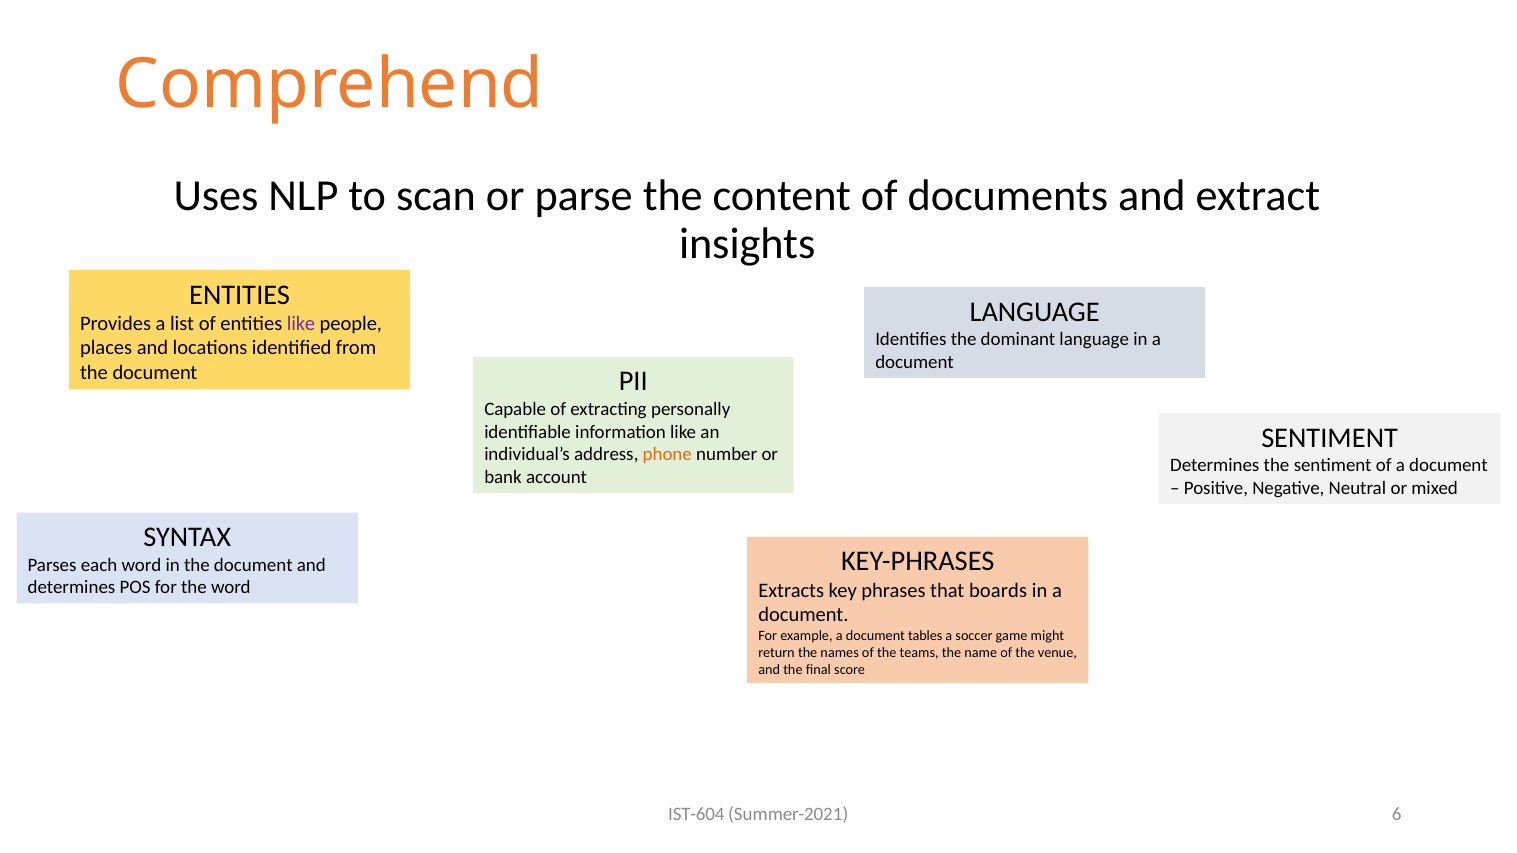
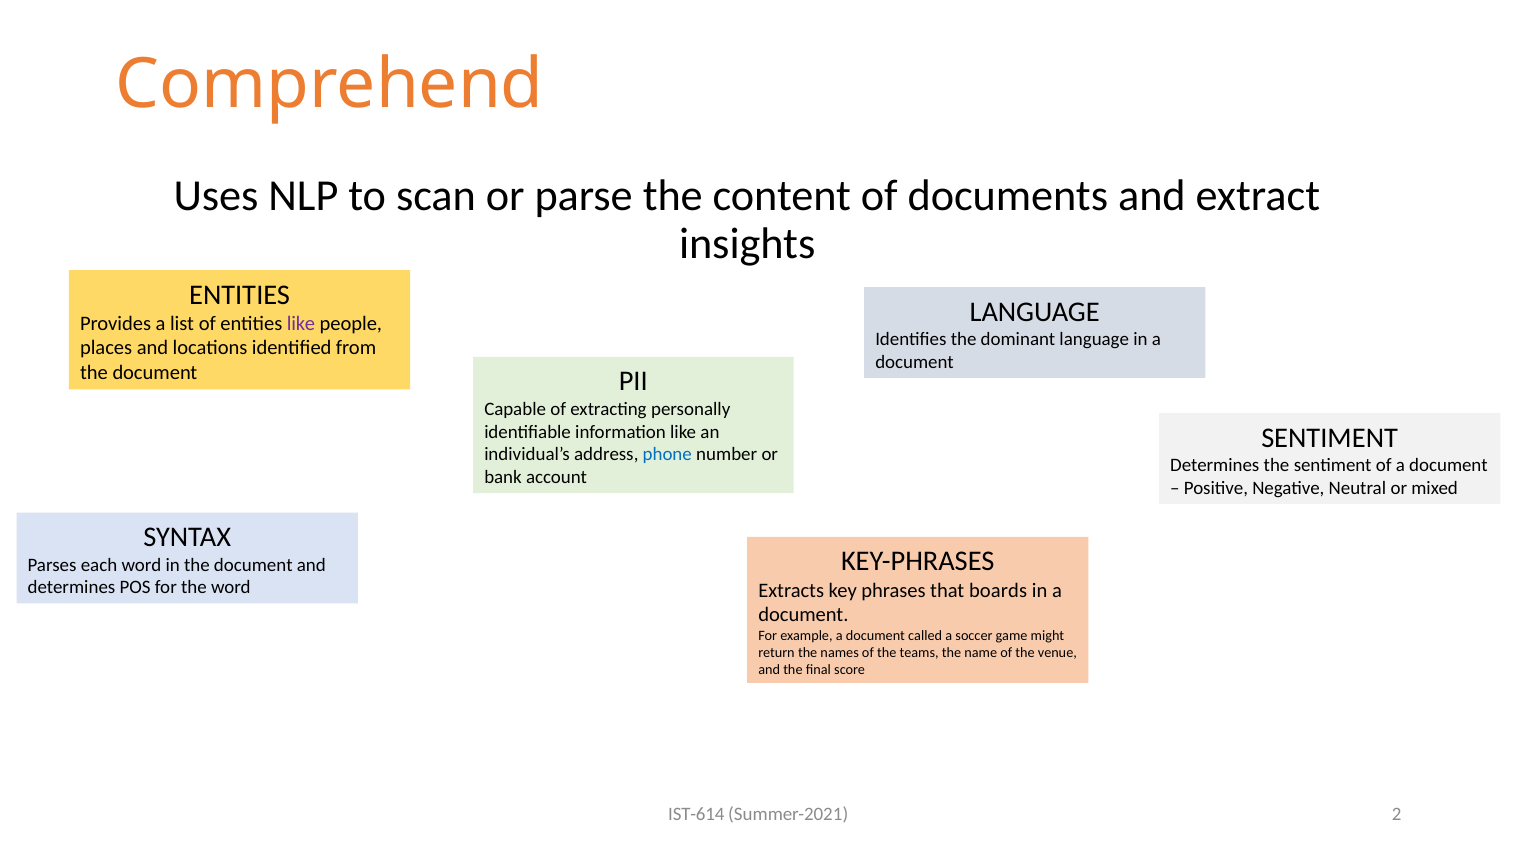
phone colour: orange -> blue (667, 455)
tables: tables -> called (925, 636)
IST-604: IST-604 -> IST-614 (696, 815)
6: 6 -> 2 (1397, 815)
